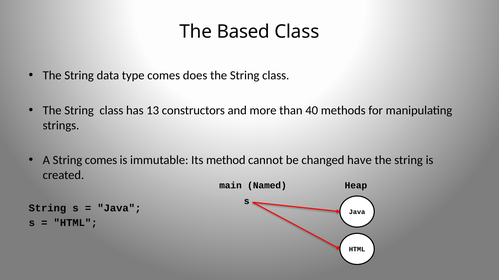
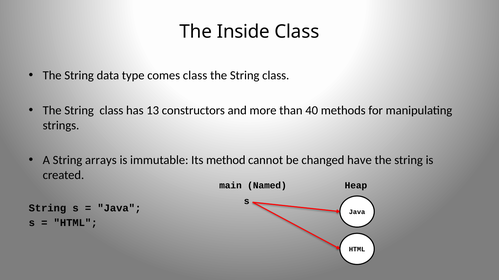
Based: Based -> Inside (243, 32)
comes does: does -> class (195, 76)
String comes: comes -> arrays (101, 161)
